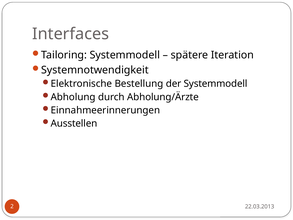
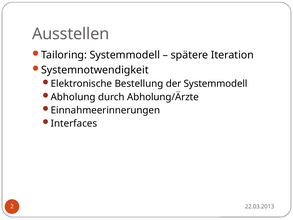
Interfaces: Interfaces -> Ausstellen (71, 34)
Ausstellen: Ausstellen -> Interfaces (74, 123)
